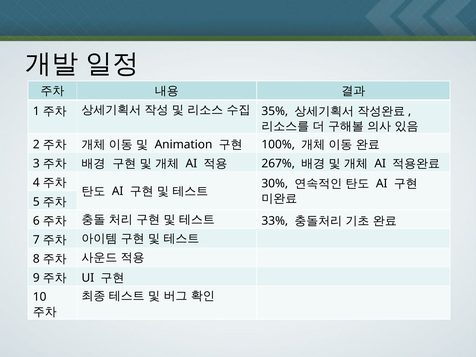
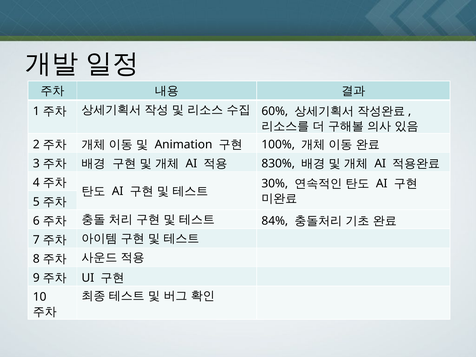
35%: 35% -> 60% (275, 111)
267%: 267% -> 830% (278, 164)
33%: 33% -> 84% (275, 221)
